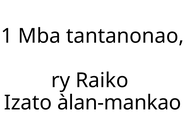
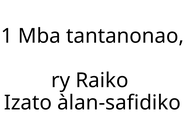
àlan-mankao: àlan-mankao -> àlan-safidiko (119, 103)
